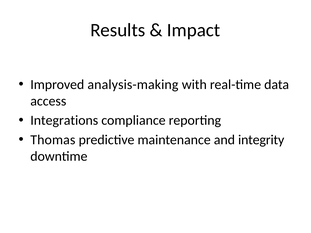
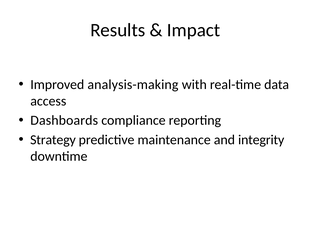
Integrations: Integrations -> Dashboards (64, 121)
Thomas: Thomas -> Strategy (53, 140)
